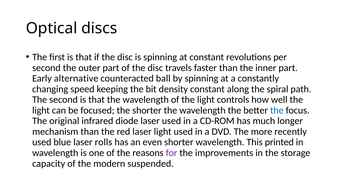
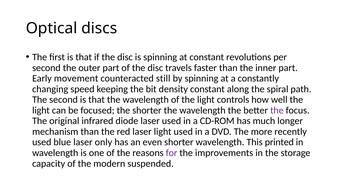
alternative: alternative -> movement (76, 79)
ball: ball -> still (163, 79)
the colour: blue -> purple (277, 111)
rolls: rolls -> only (103, 143)
